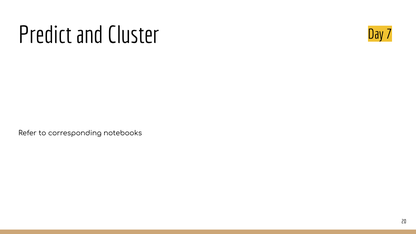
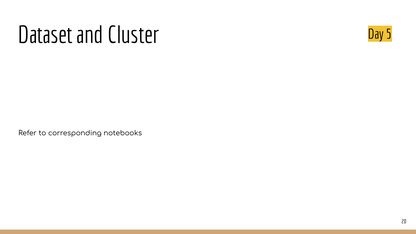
Predict: Predict -> Dataset (45, 35)
7: 7 -> 5 (389, 34)
